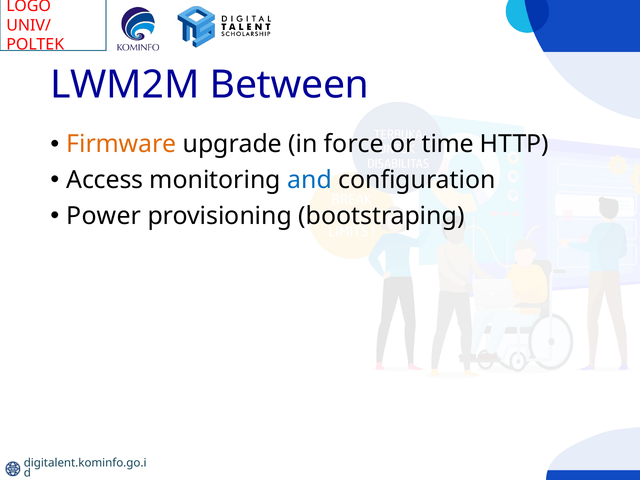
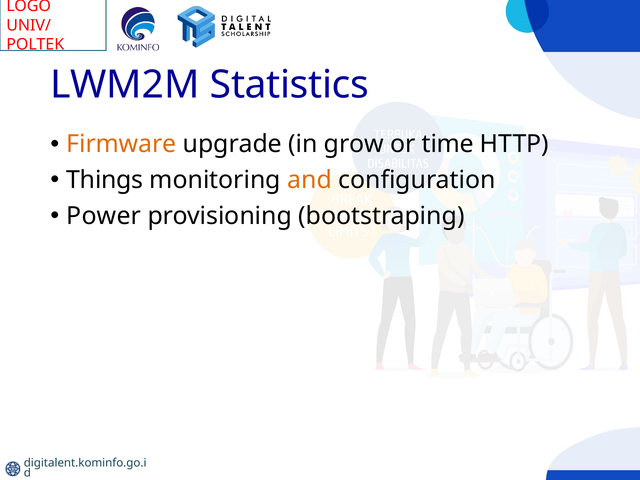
Between: Between -> Statistics (290, 85)
force: force -> grow (354, 144)
Access: Access -> Things (105, 180)
and colour: blue -> orange (310, 180)
